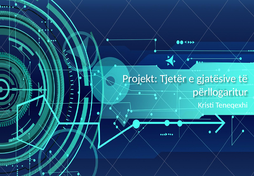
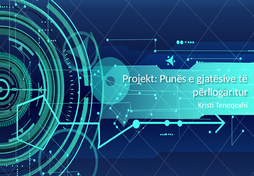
Tjetër: Tjetër -> Punës (173, 79)
